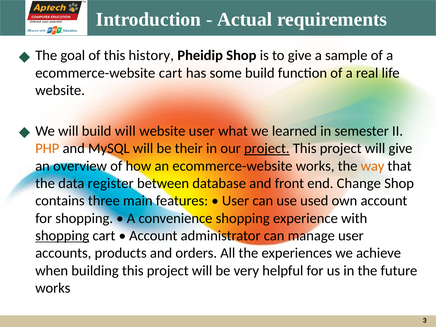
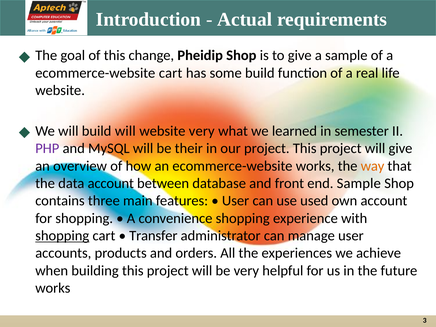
history: history -> change (151, 56)
website user: user -> very (202, 131)
PHP colour: orange -> purple (47, 149)
project underline: present -> none (267, 149)
data register: register -> account (111, 183)
end Change: Change -> Sample (359, 183)
Account: Account -> Transfer (153, 236)
